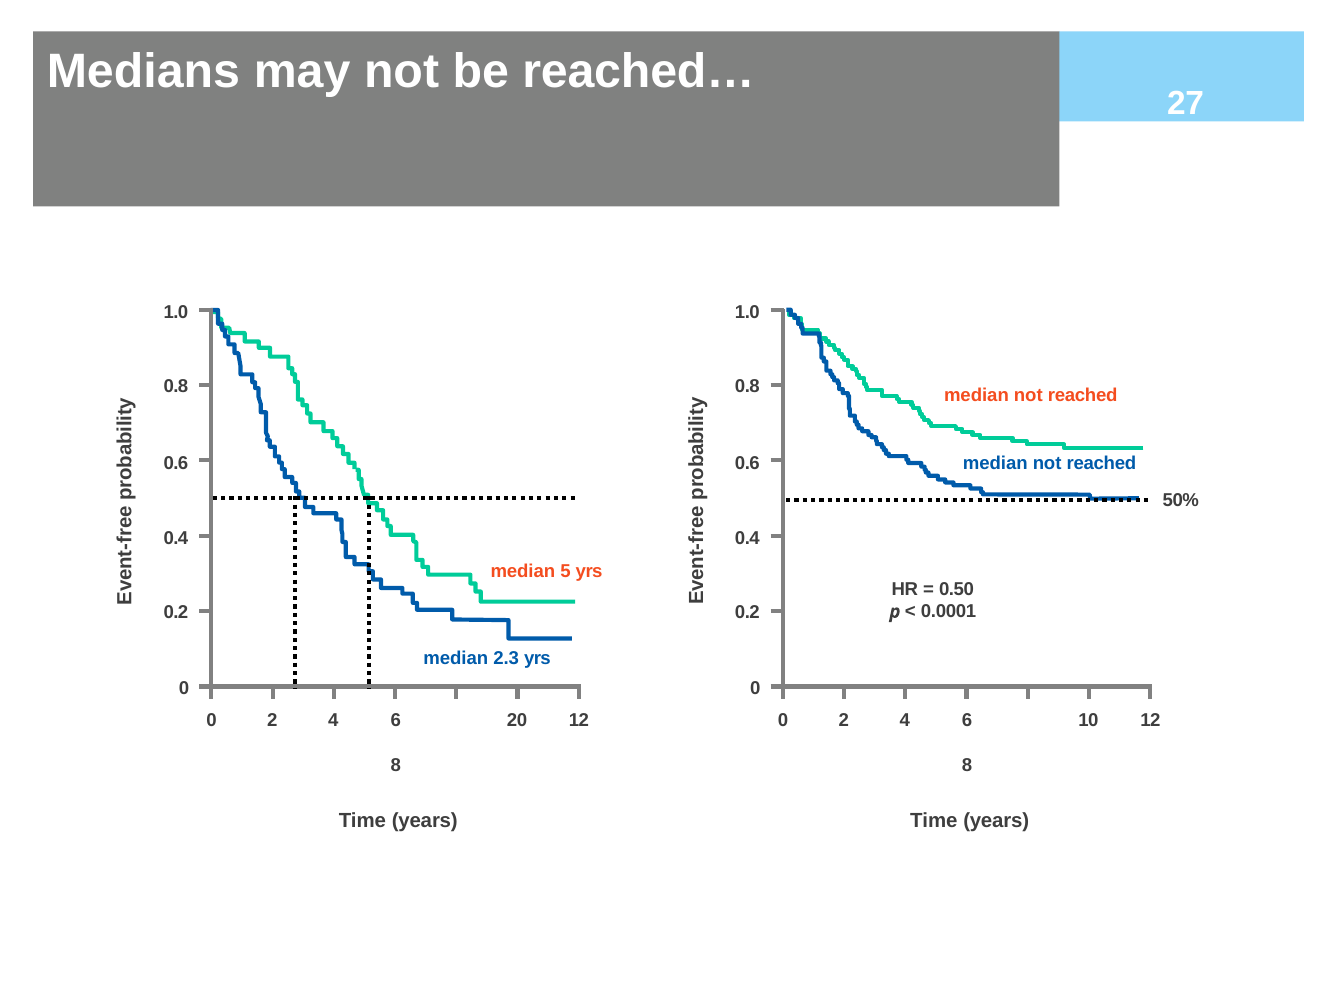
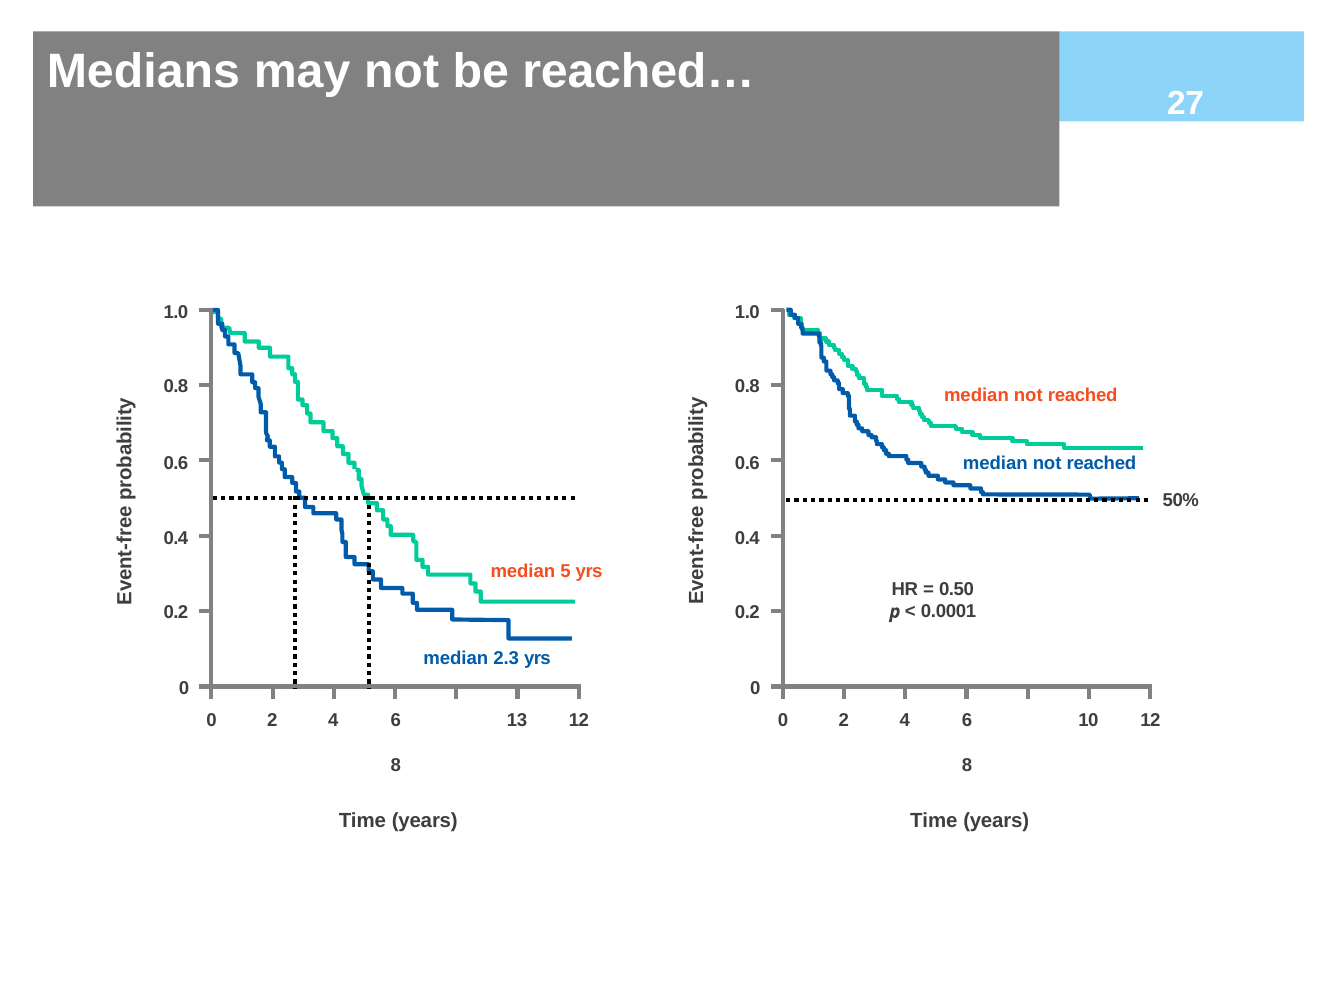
20: 20 -> 13 (517, 721)
